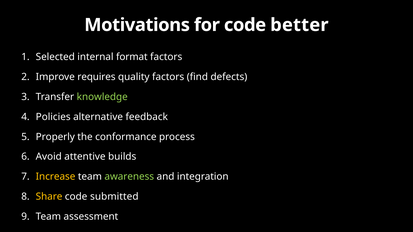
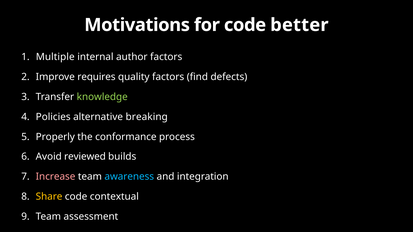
Selected: Selected -> Multiple (55, 57)
format: format -> author (132, 57)
feedback: feedback -> breaking (147, 117)
attentive: attentive -> reviewed (85, 157)
Increase colour: yellow -> pink (56, 177)
awareness colour: light green -> light blue (129, 177)
submitted: submitted -> contextual (114, 197)
